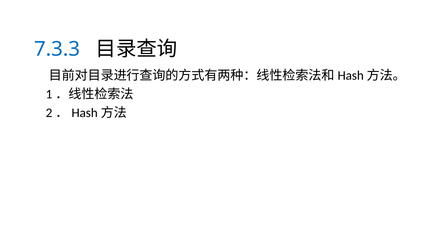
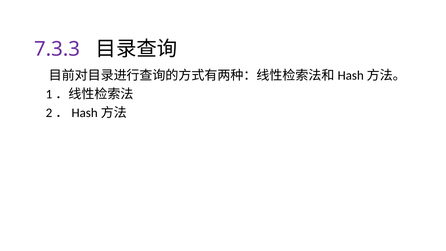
7.3.3 colour: blue -> purple (57, 49)
